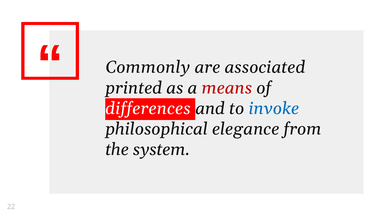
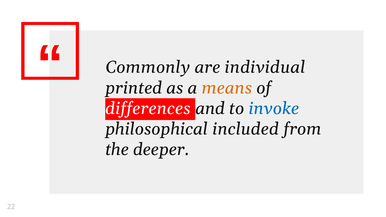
associated: associated -> individual (265, 67)
means colour: red -> orange (227, 88)
elegance: elegance -> included (246, 129)
system: system -> deeper (161, 150)
